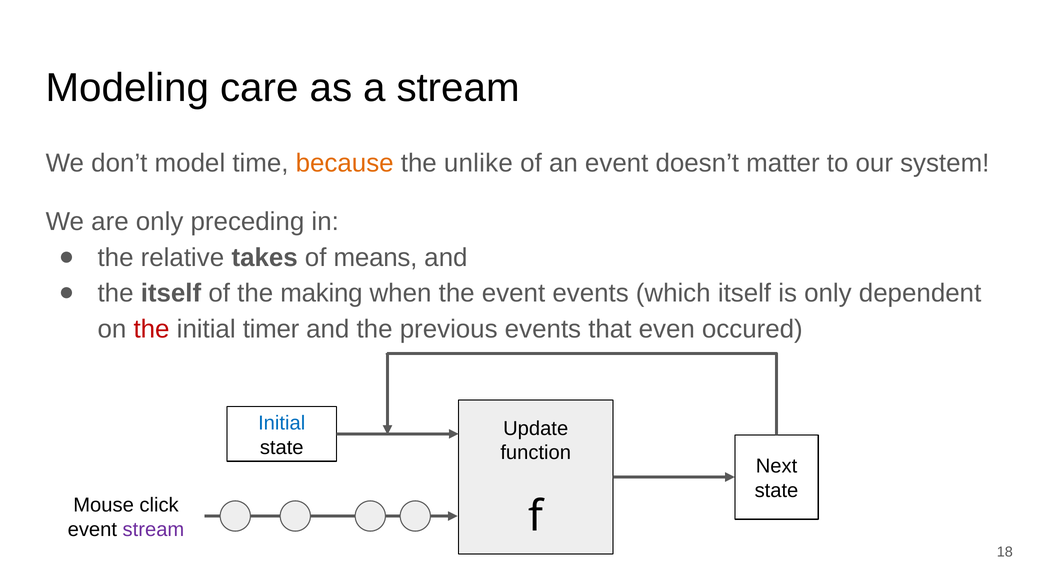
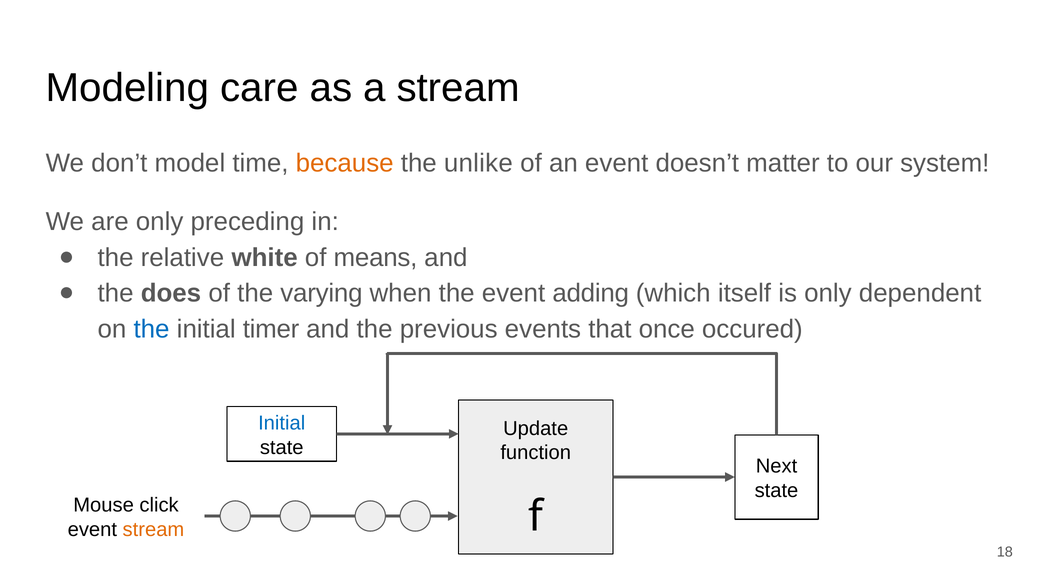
takes: takes -> white (265, 258)
the itself: itself -> does (171, 293)
making: making -> varying (321, 293)
event events: events -> adding (591, 293)
the colour: red -> blue (152, 329)
even: even -> once (667, 329)
stream colour: purple -> orange (153, 530)
